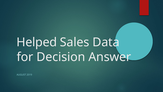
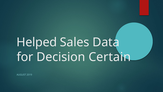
Answer: Answer -> Certain (110, 57)
